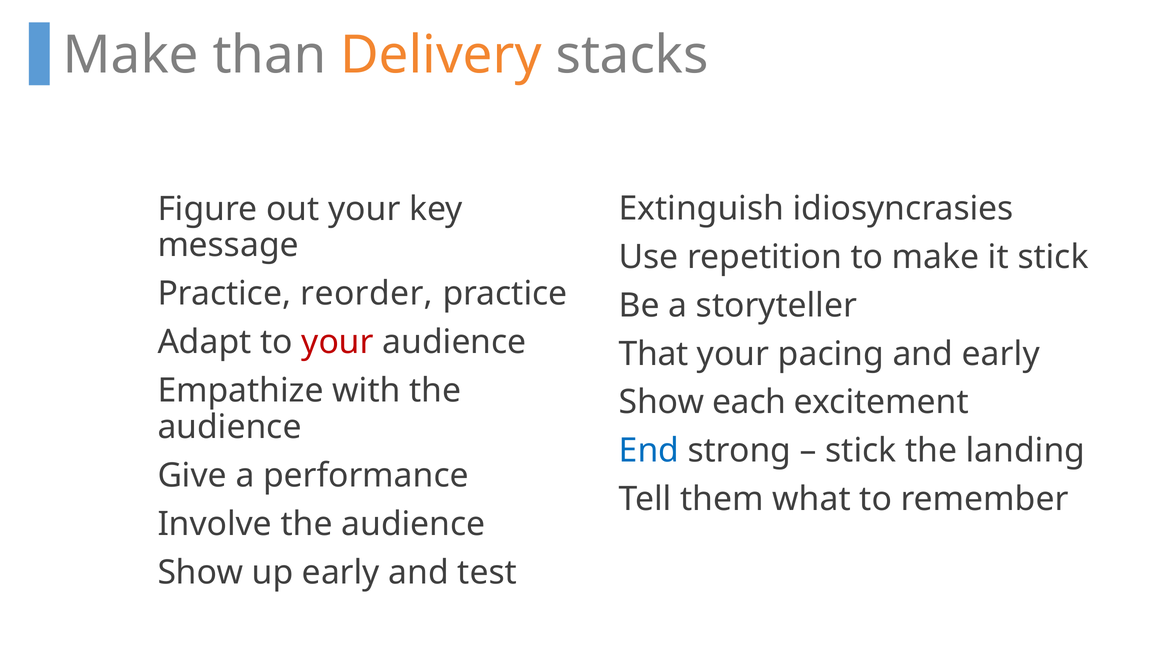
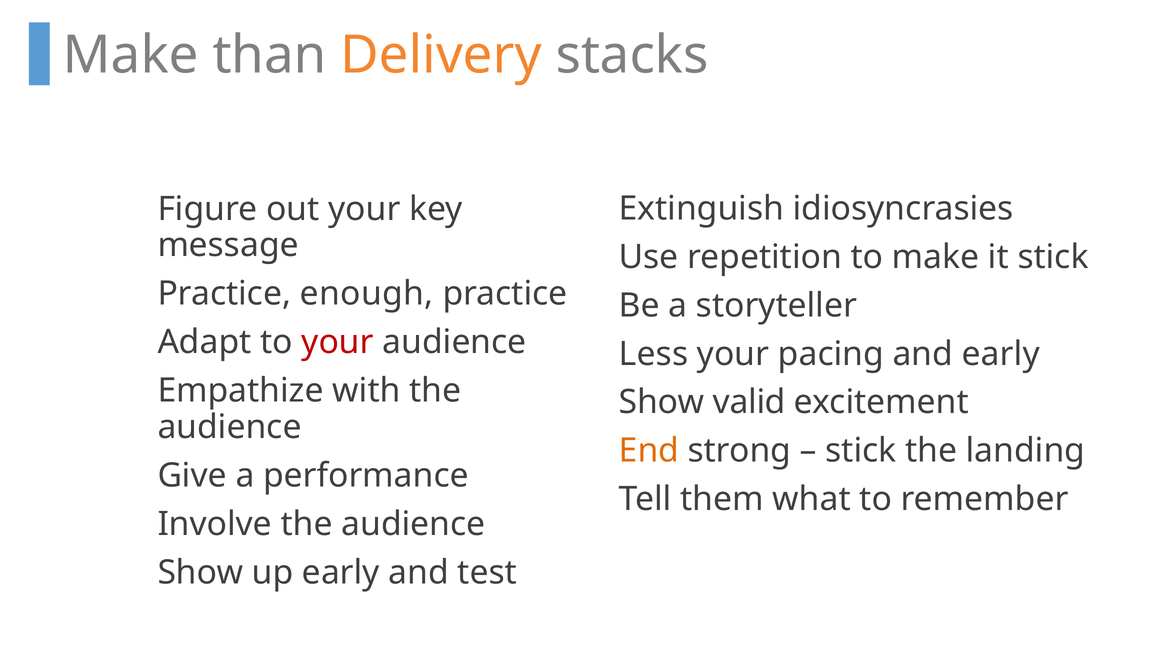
reorder: reorder -> enough (367, 294)
That: That -> Less (653, 354)
each: each -> valid (749, 403)
End colour: blue -> orange (649, 451)
